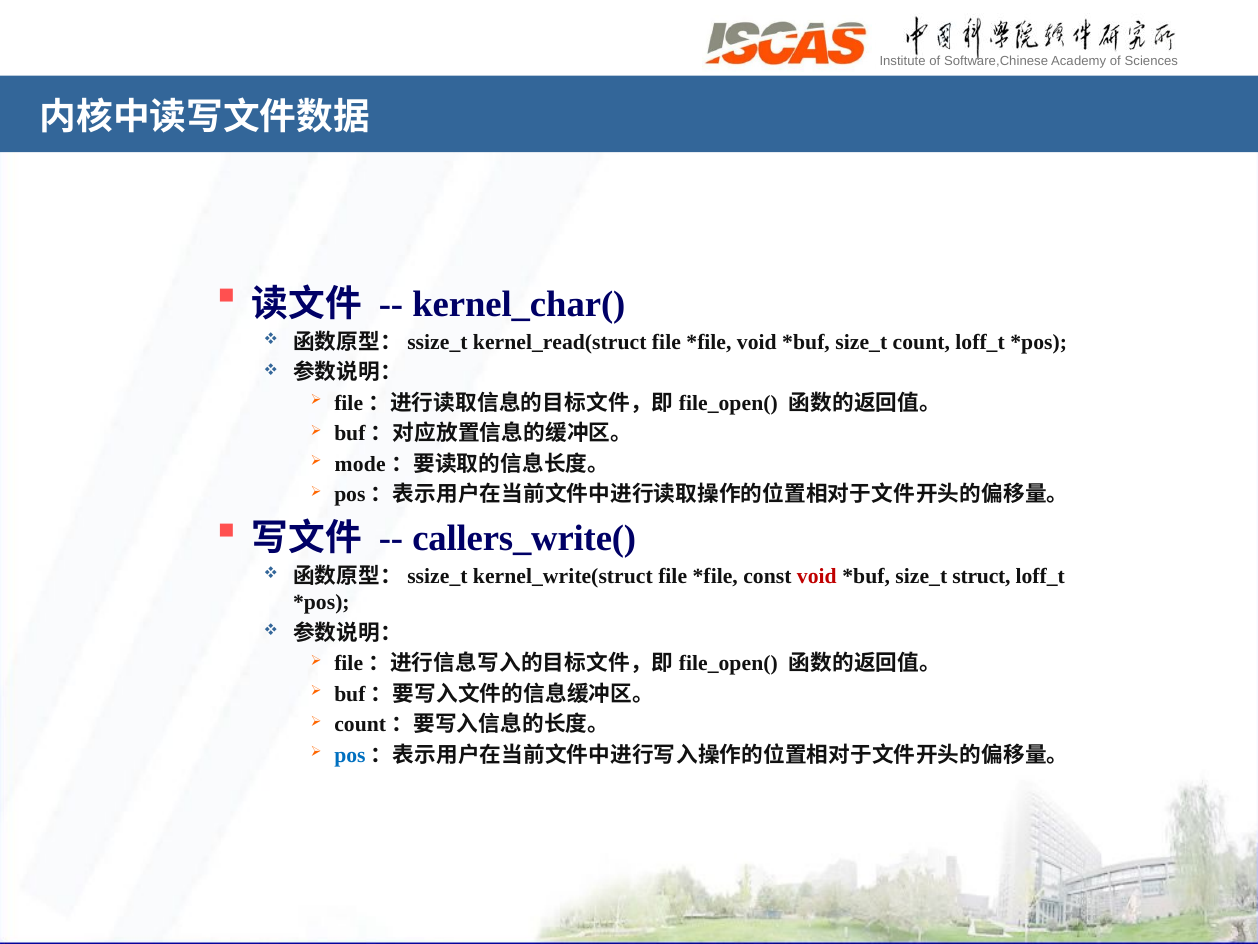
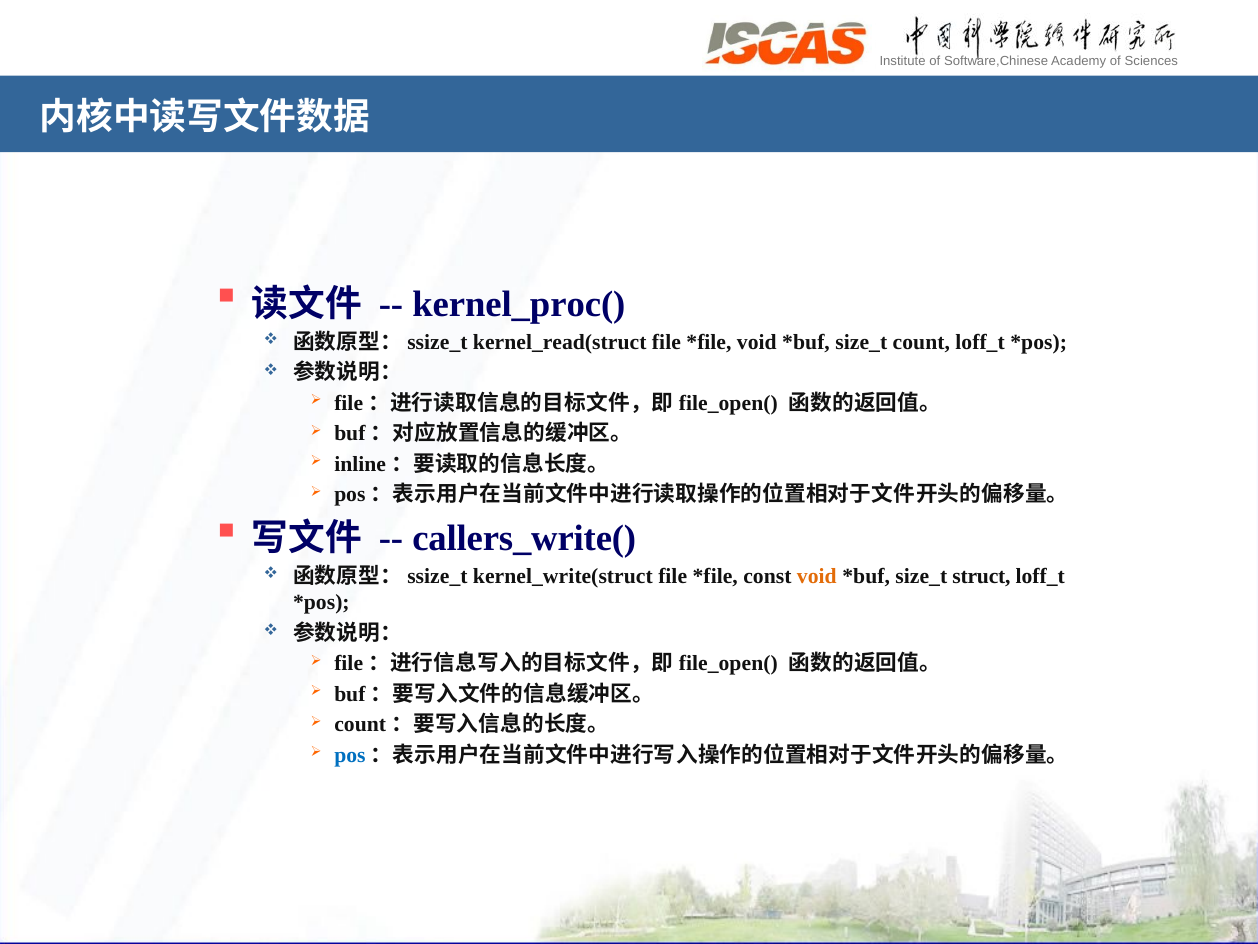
kernel_char(: kernel_char( -> kernel_proc( (519, 304)
mode: mode -> inline (360, 464)
void colour: red -> orange (817, 576)
